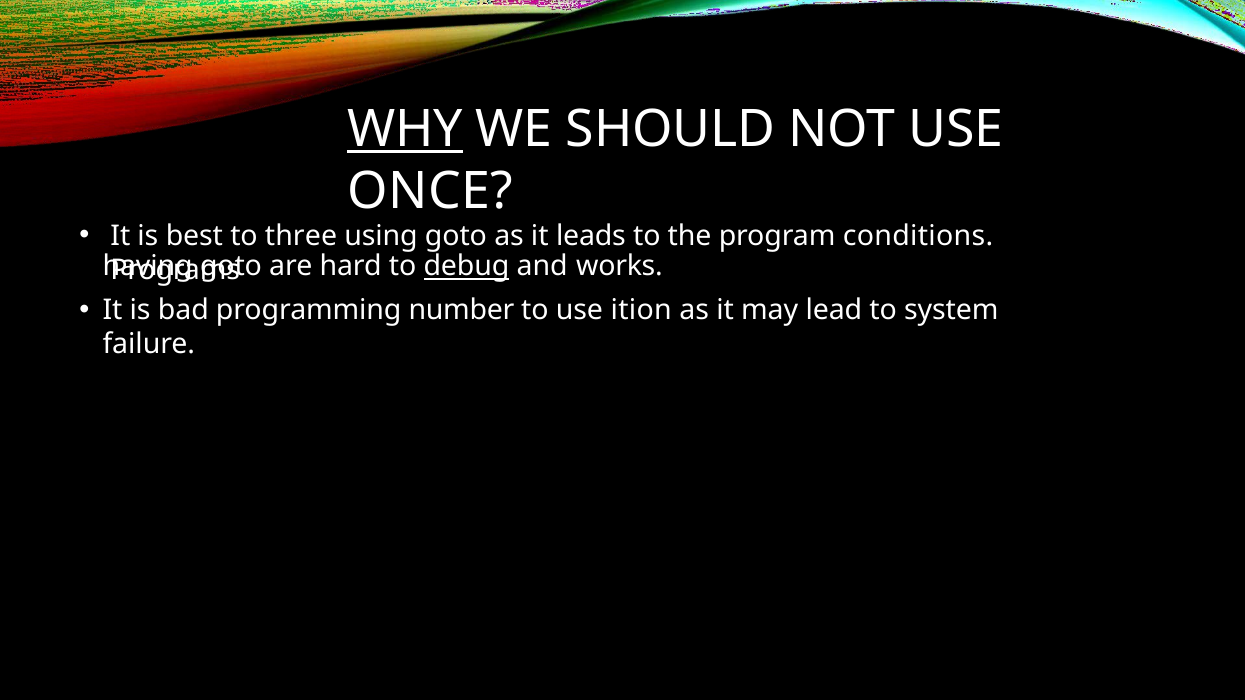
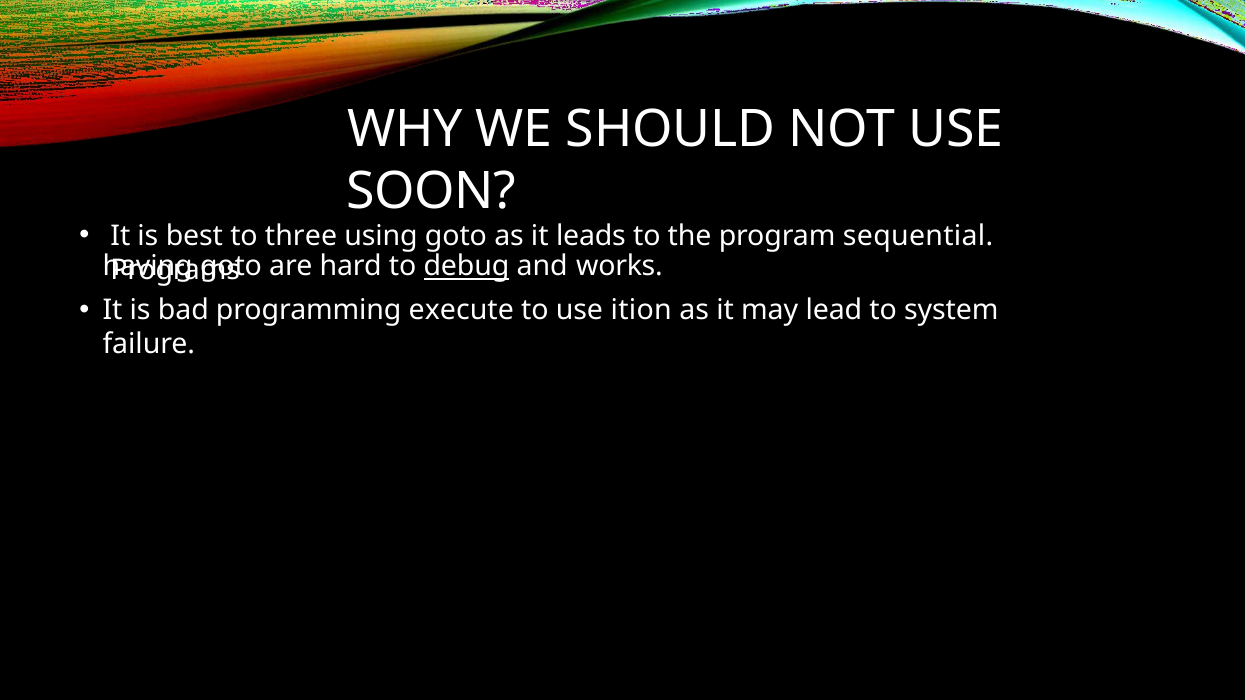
WHY underline: present -> none (405, 129)
ONCE: ONCE -> SOON (431, 191)
conditions: conditions -> sequential (918, 236)
number: number -> execute (461, 310)
